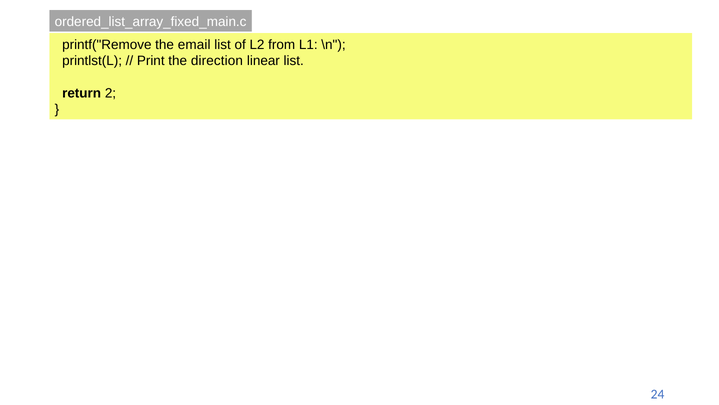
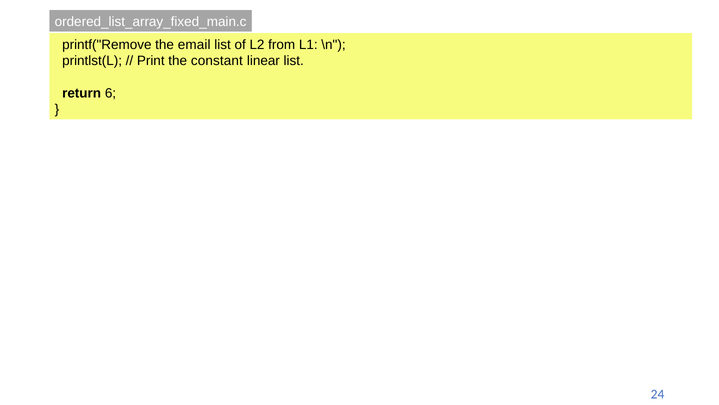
direction: direction -> constant (217, 61)
2: 2 -> 6 (110, 93)
